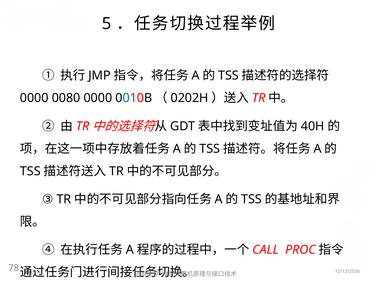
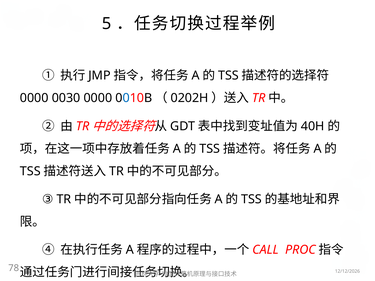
0080: 0080 -> 0030 (66, 98)
